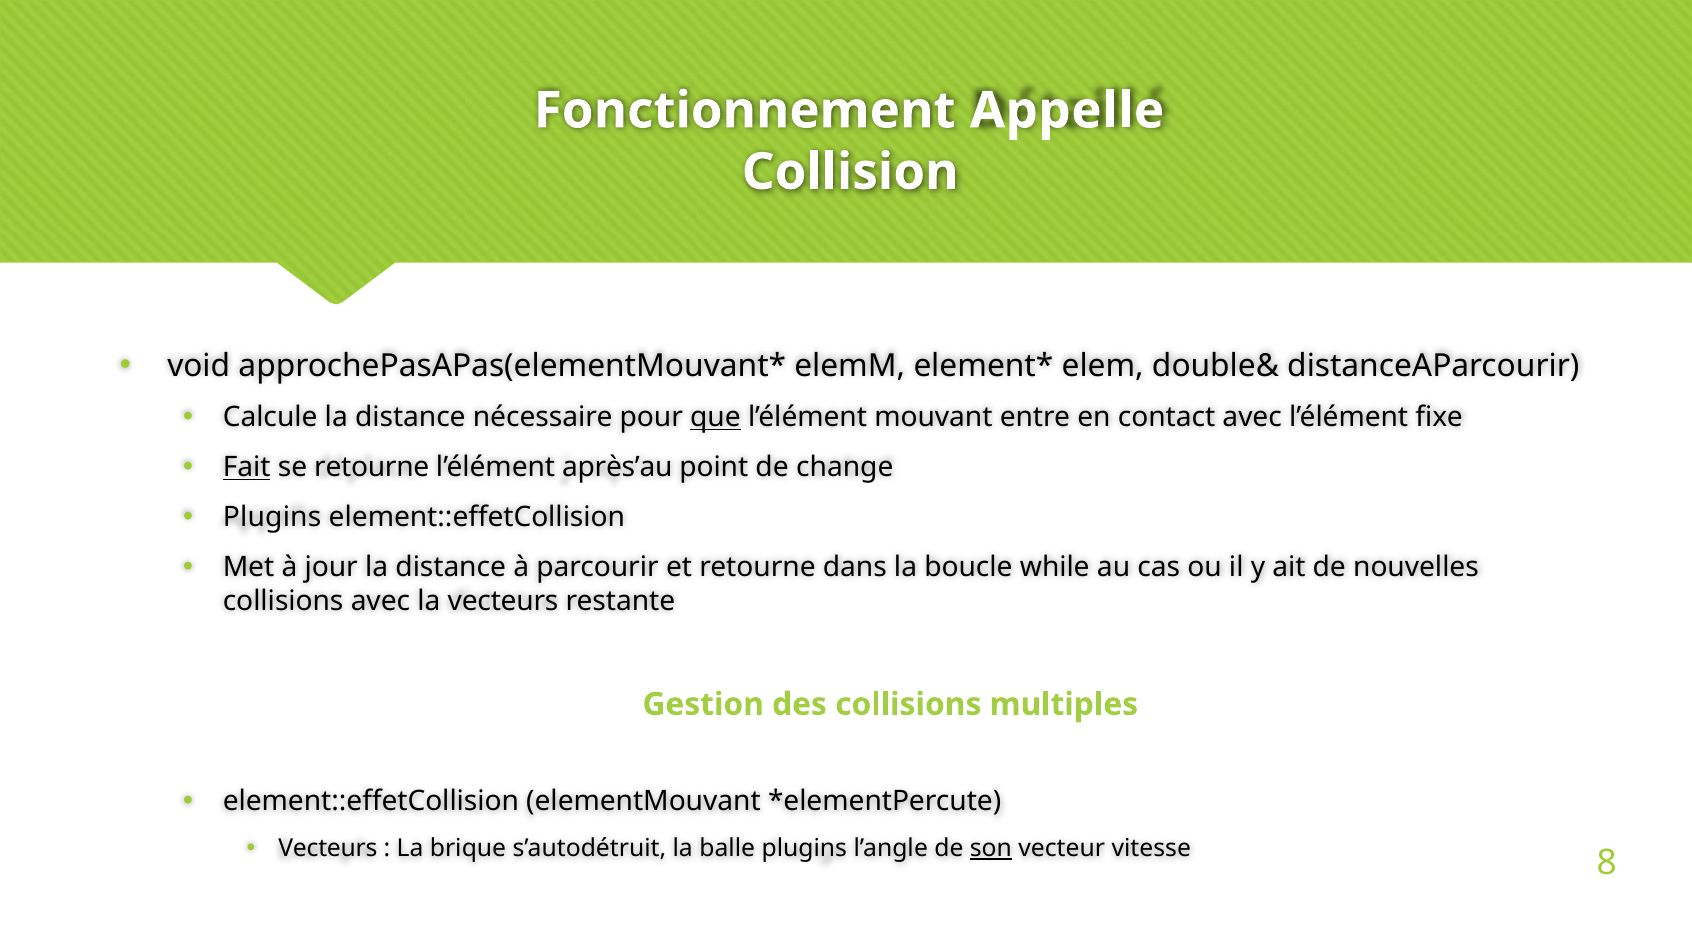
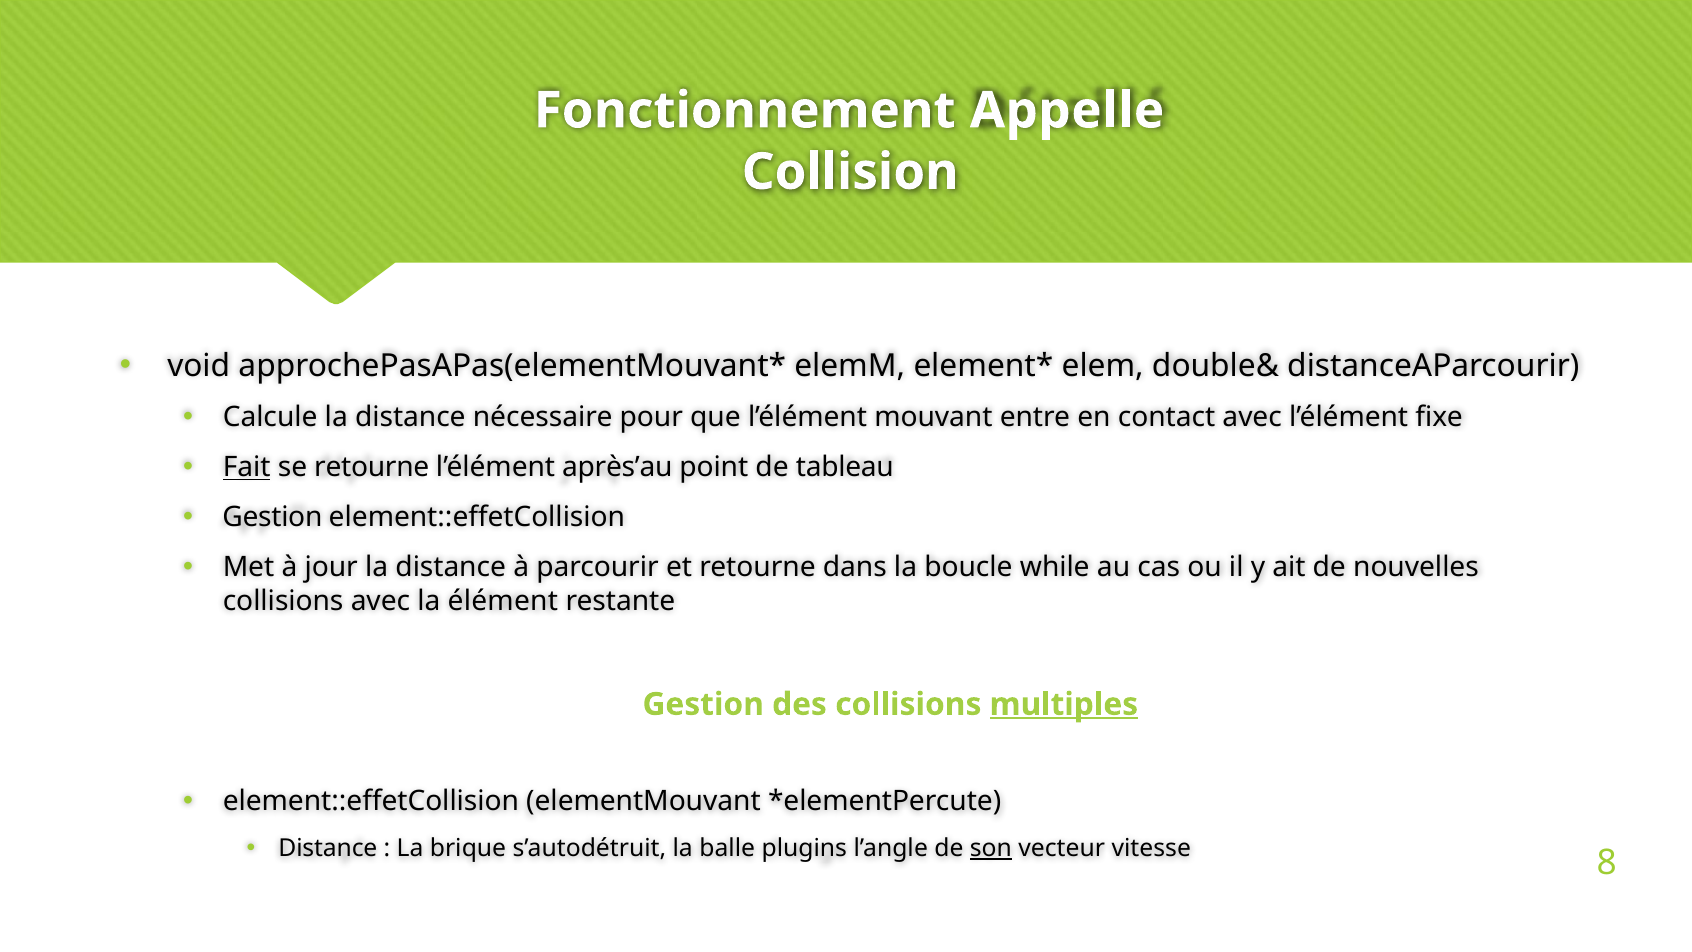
que underline: present -> none (715, 417)
change: change -> tableau (845, 467)
Plugins: Plugins -> Gestion (272, 517)
la vecteurs: vecteurs -> élément (503, 601)
multiples underline: none -> present (1064, 704)
Vecteurs: Vecteurs -> Distance (328, 848)
